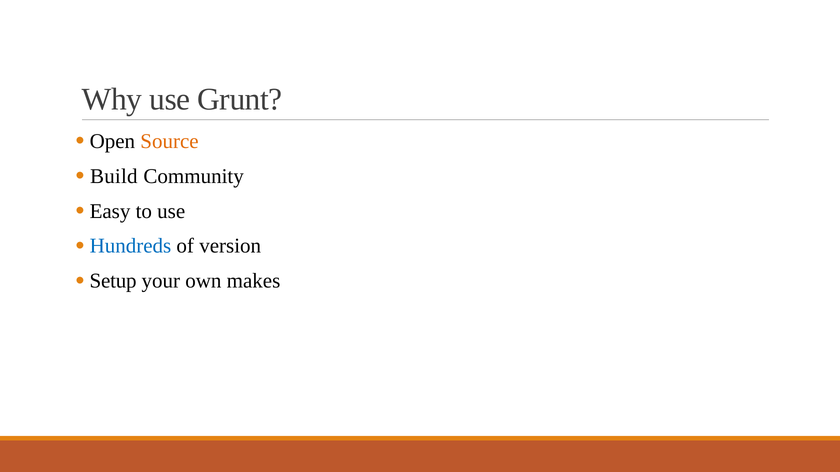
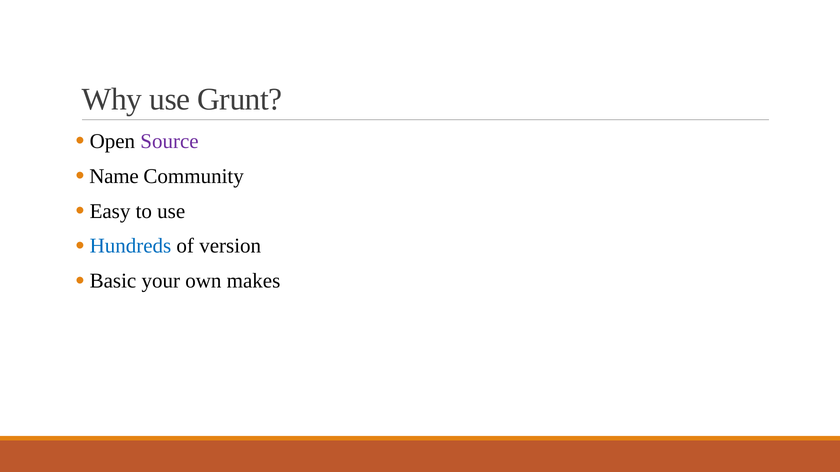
Source colour: orange -> purple (169, 142)
Build: Build -> Name (114, 176)
Setup: Setup -> Basic (113, 281)
